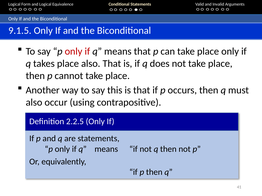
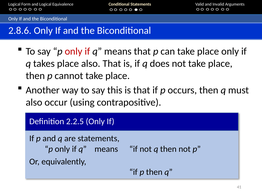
9.1.5: 9.1.5 -> 2.8.6 (20, 31)
